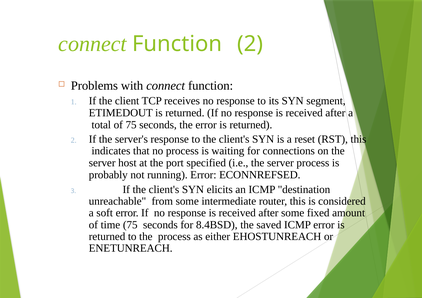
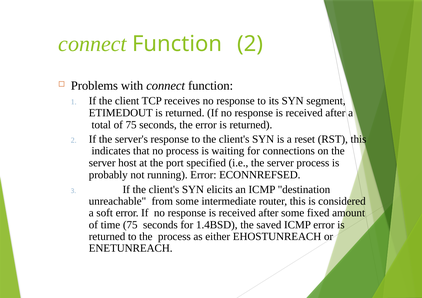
8.4BSD: 8.4BSD -> 1.4BSD (217, 225)
